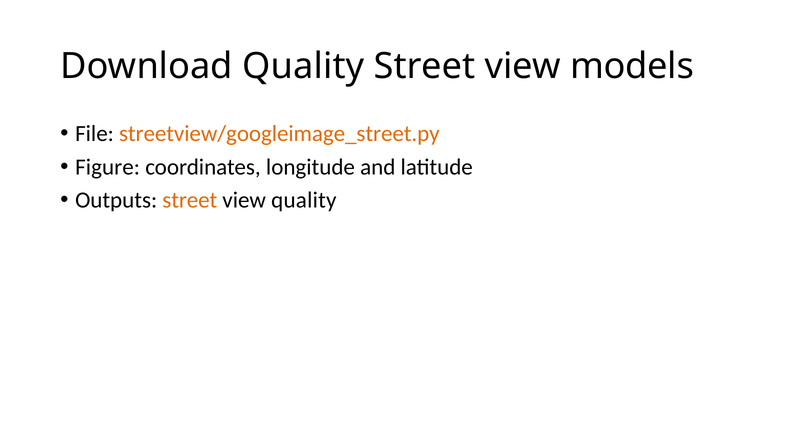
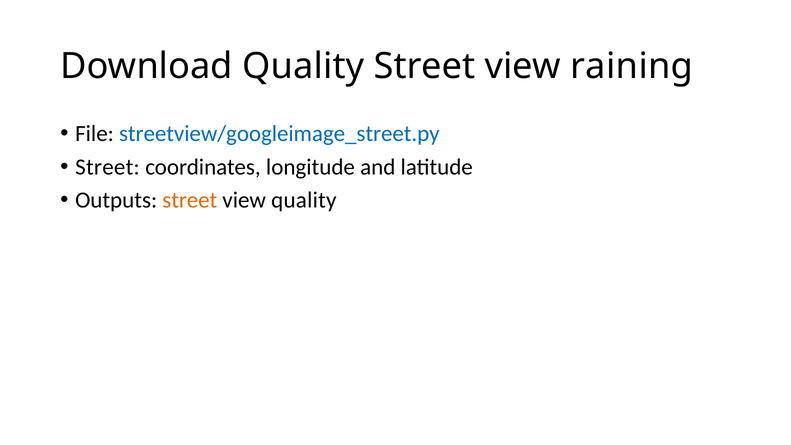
models: models -> raining (632, 66)
streetview/googleimage_street.py colour: orange -> blue (279, 134)
Figure: Figure -> Street (107, 167)
